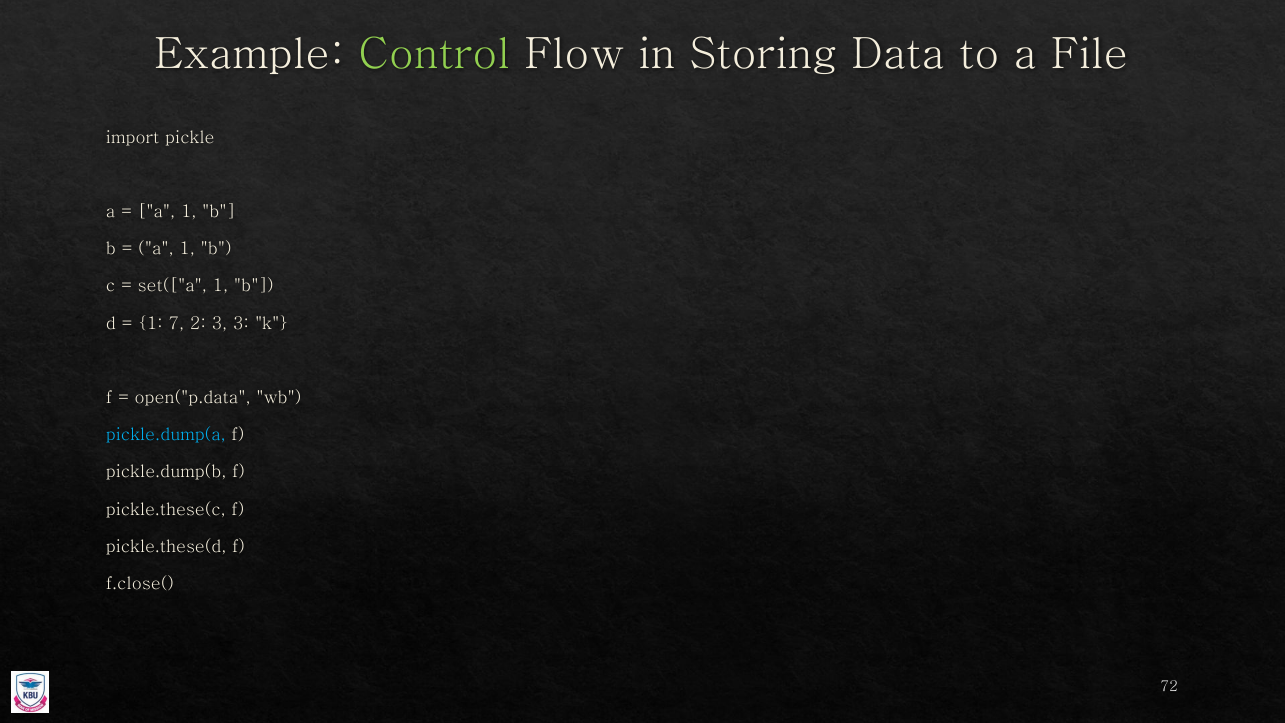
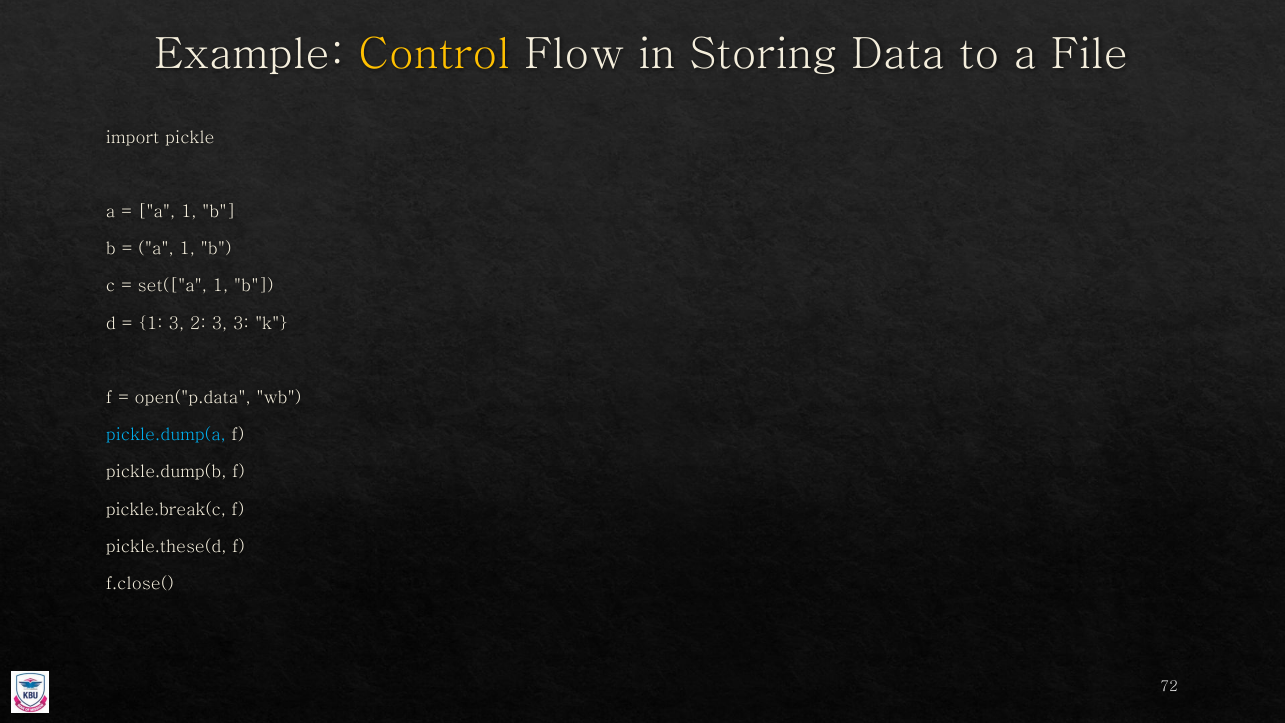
Control colour: light green -> yellow (434, 55)
1 7: 7 -> 3 (176, 323)
pickle.these(c: pickle.these(c -> pickle.break(c (166, 509)
